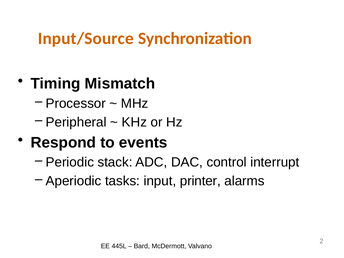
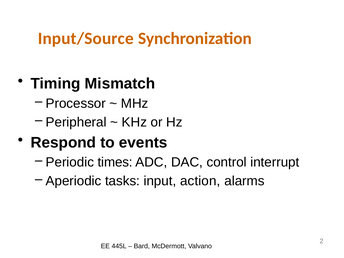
stack: stack -> times (115, 162)
printer: printer -> action (200, 181)
